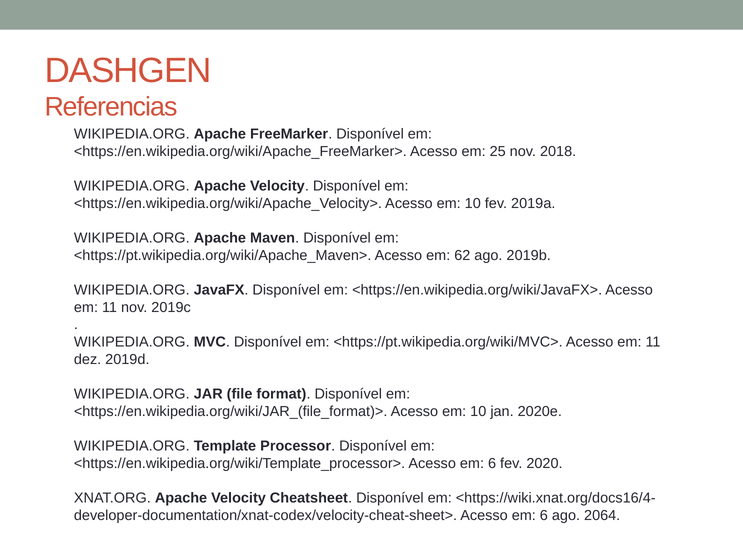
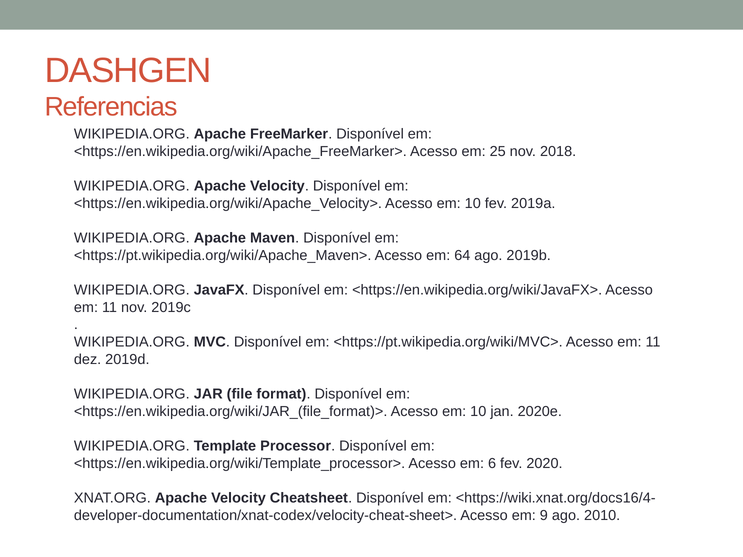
62: 62 -> 64 (462, 255)
6: 6 -> 9 (544, 516)
2064: 2064 -> 2010 (602, 516)
